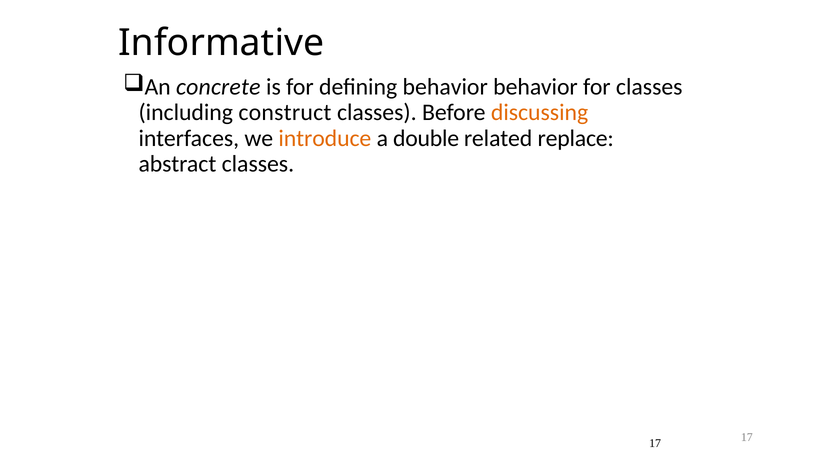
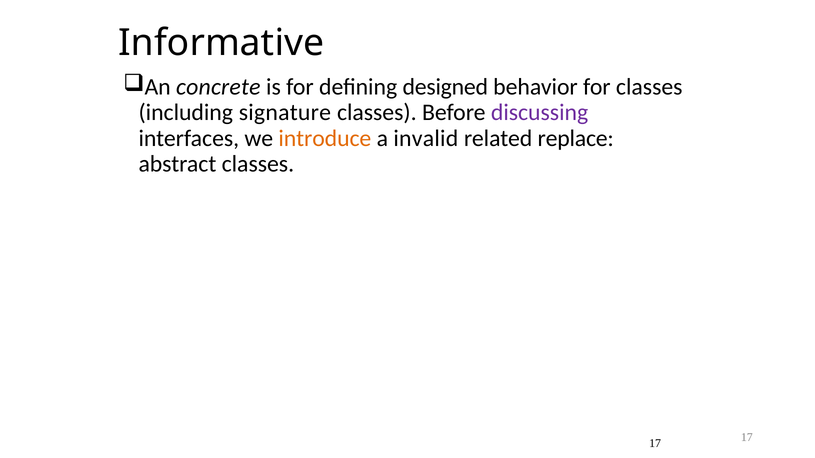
defining behavior: behavior -> designed (445, 87)
construct: construct -> signature (285, 113)
discussing colour: orange -> purple (540, 113)
double: double -> invalid (426, 138)
